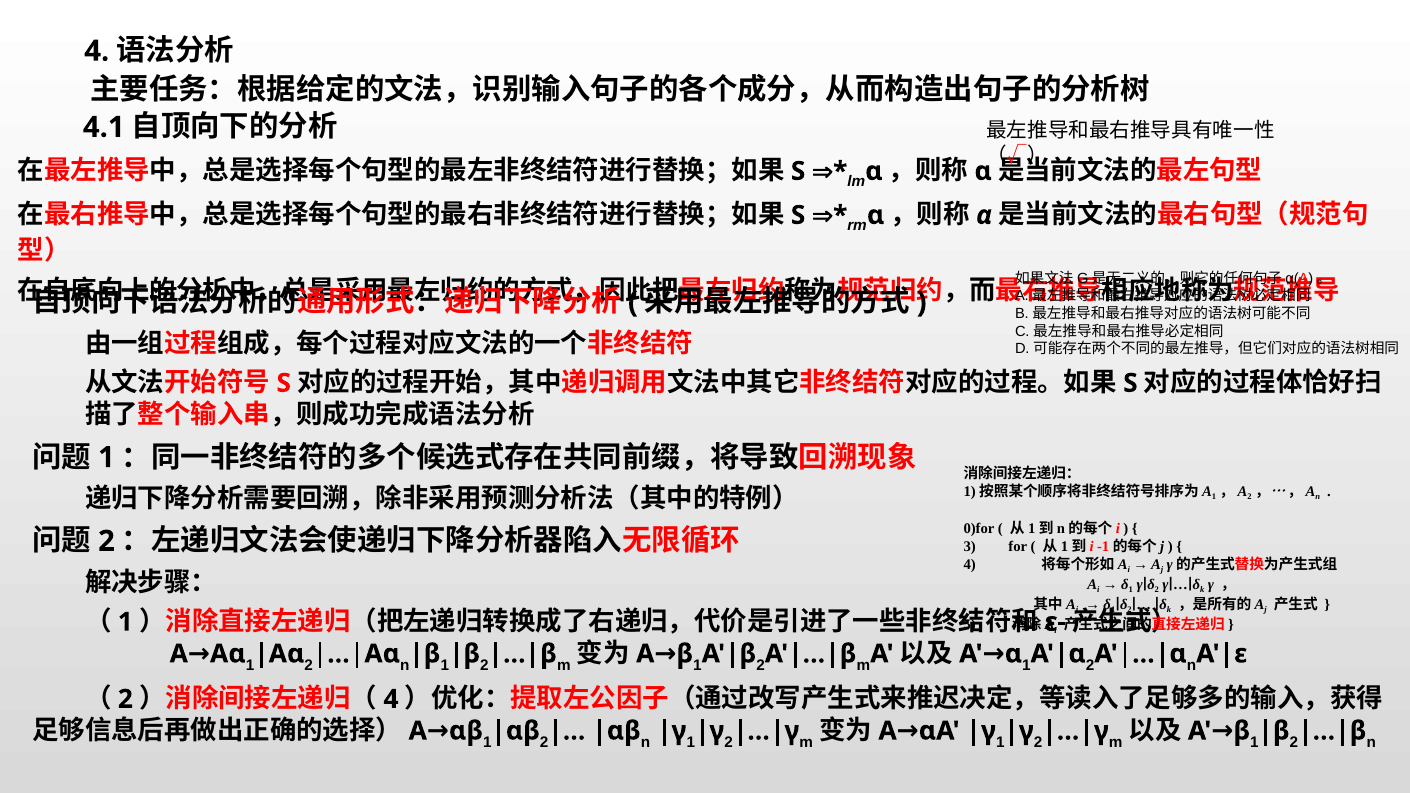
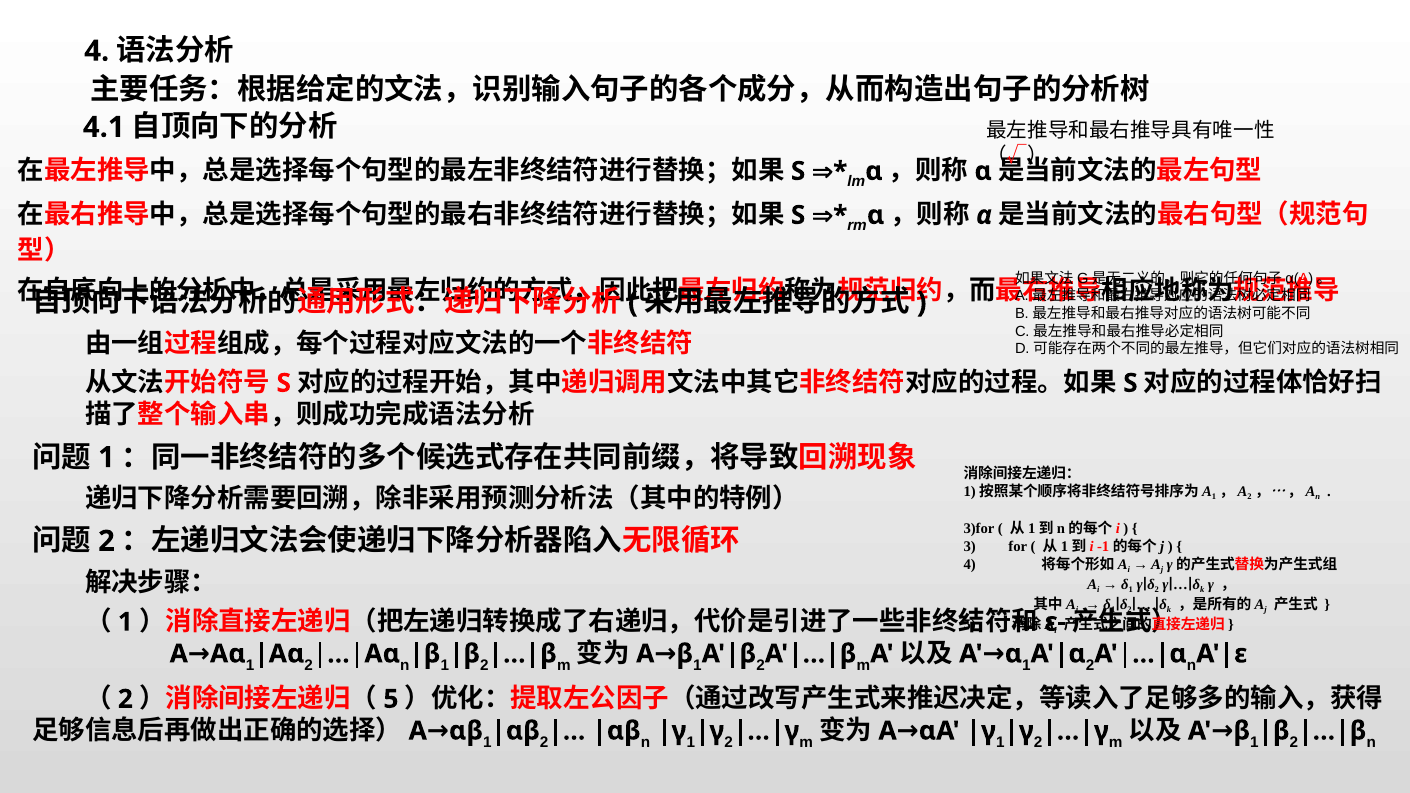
0)for: 0)for -> 3)for (979, 529)
4: 4 -> 5 (391, 699)
